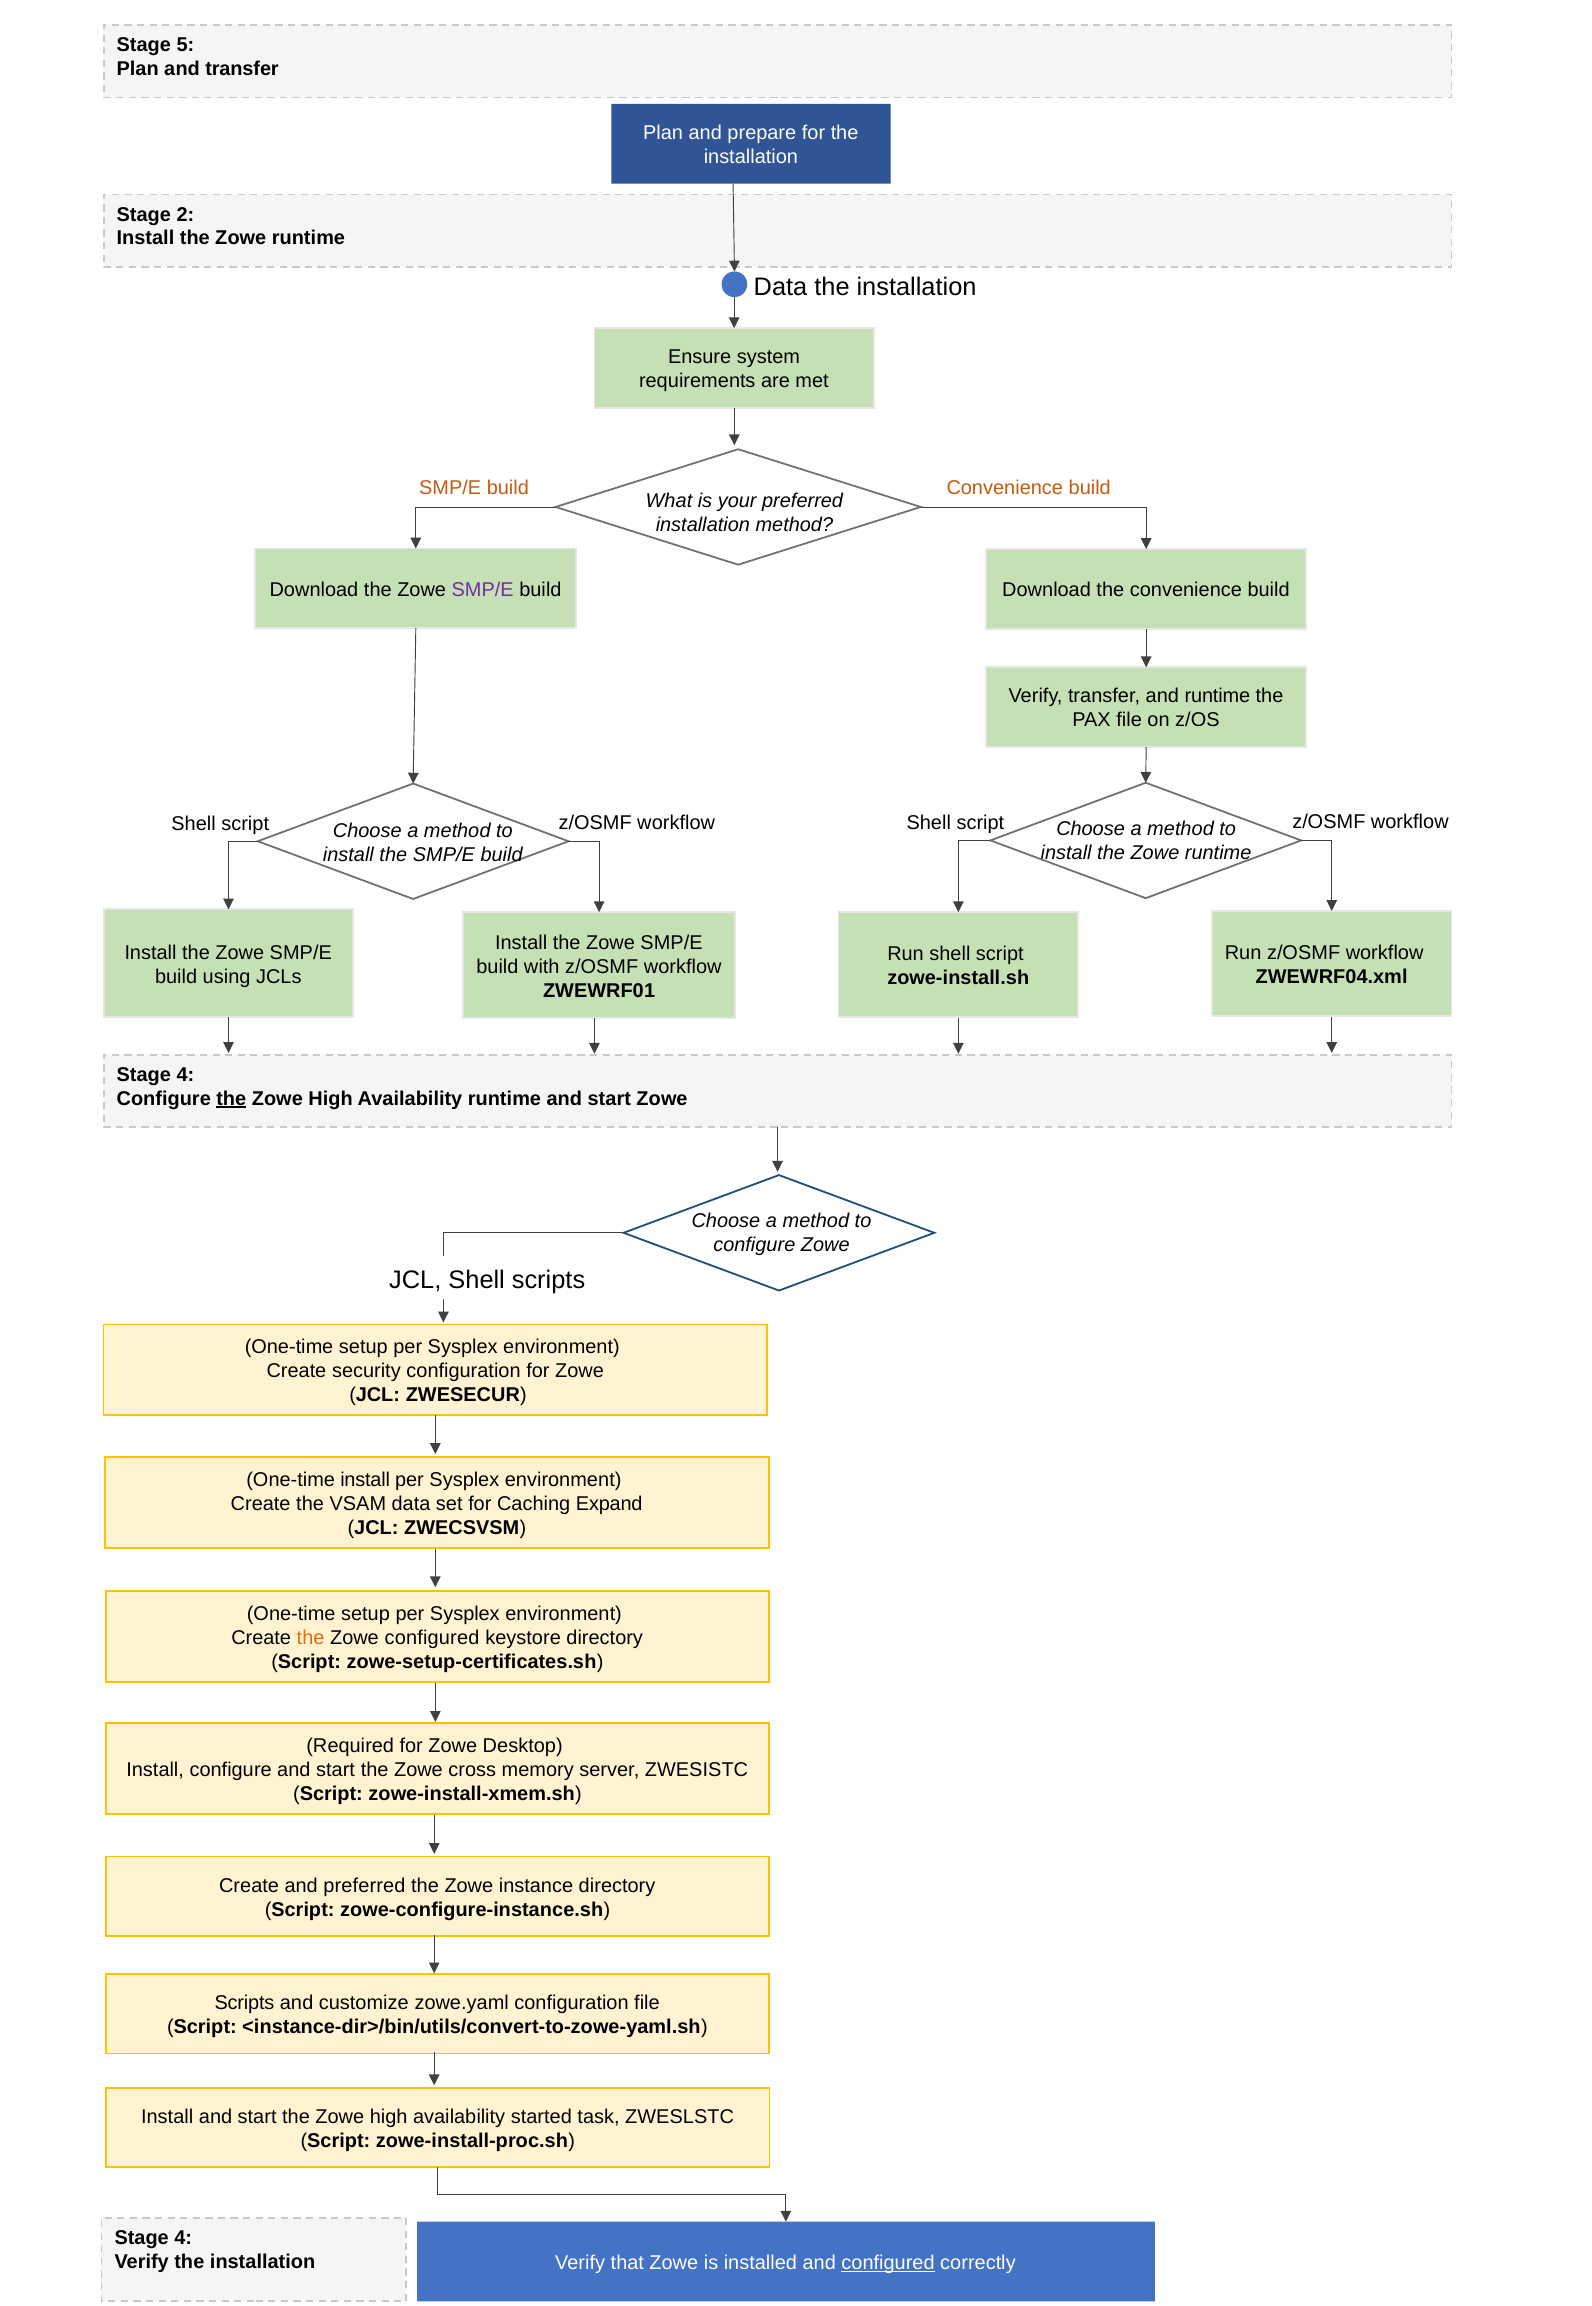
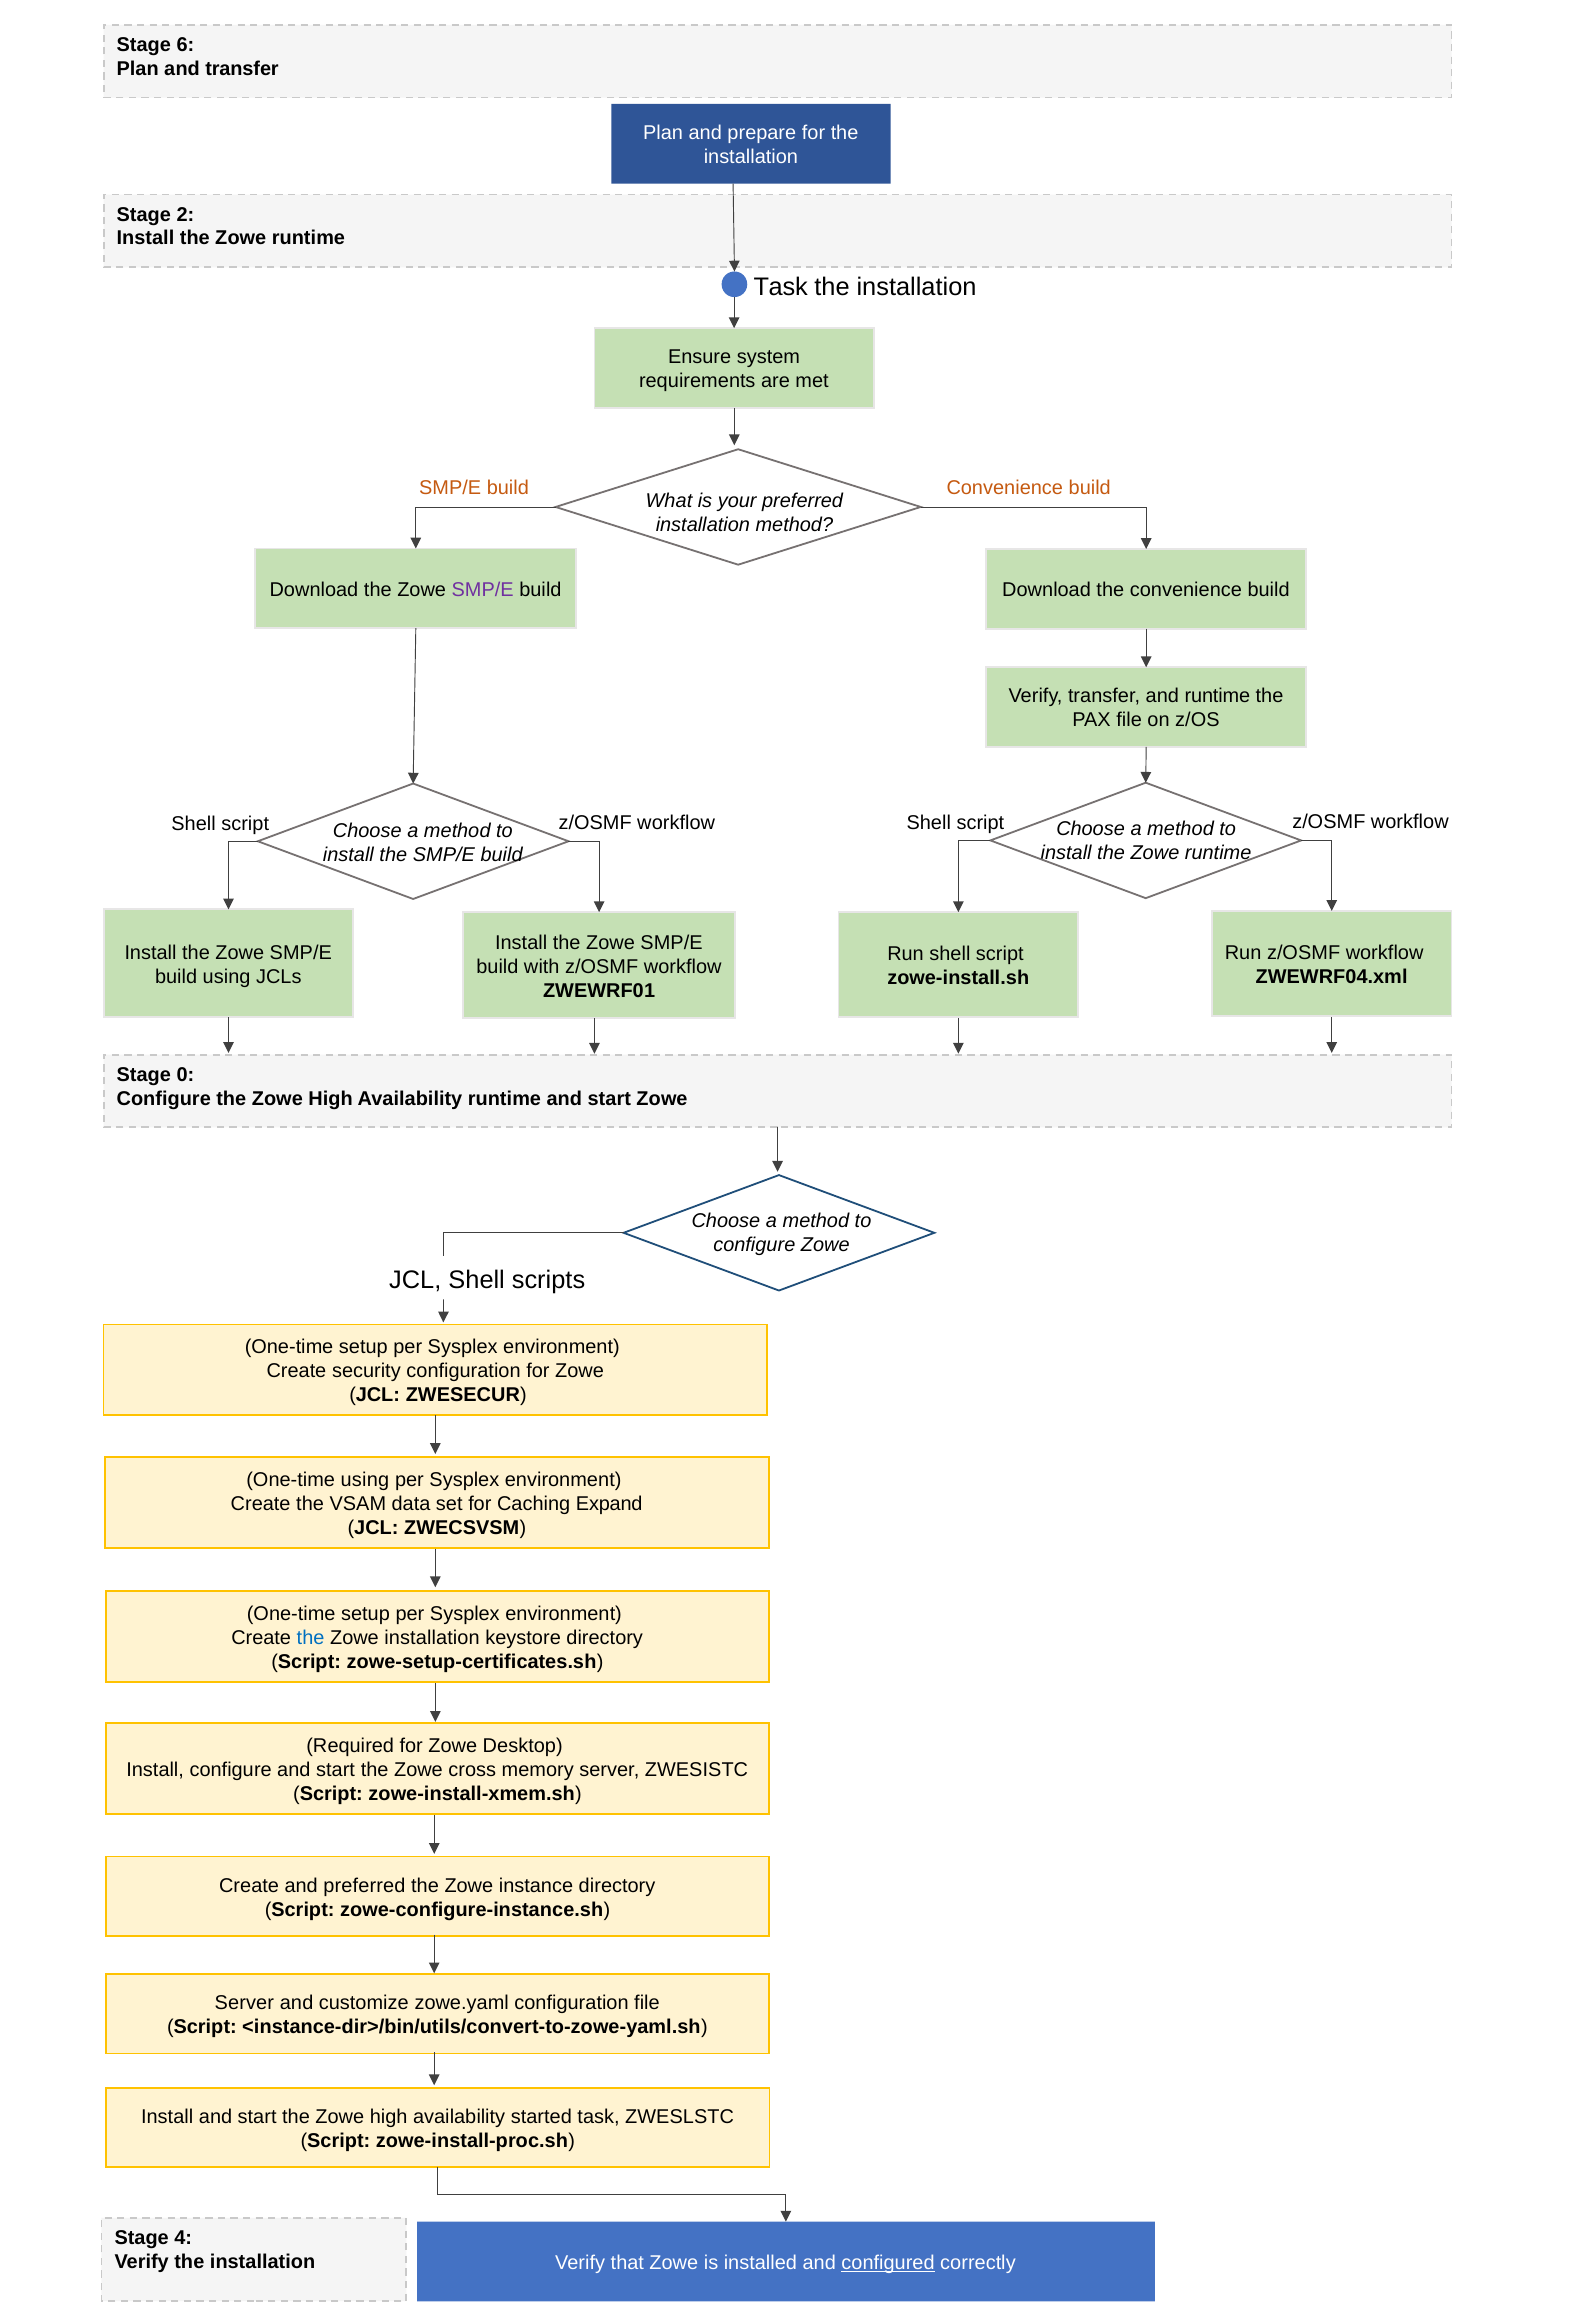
5: 5 -> 6 (185, 45)
Data: Data -> Task (781, 288)
4: 4 -> 0 (185, 1074)
the underline: present -> none (231, 1098)
One-time install: install -> using (365, 1480)
the colour: orange -> blue (311, 1638)
Zowe configured: configured -> installation (432, 1638)
Scripts: Scripts -> Server (244, 2003)
